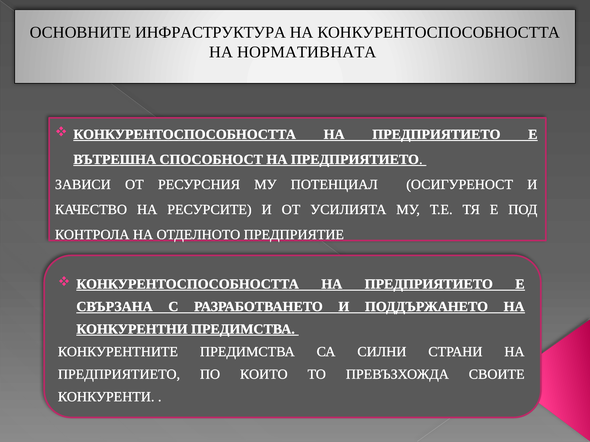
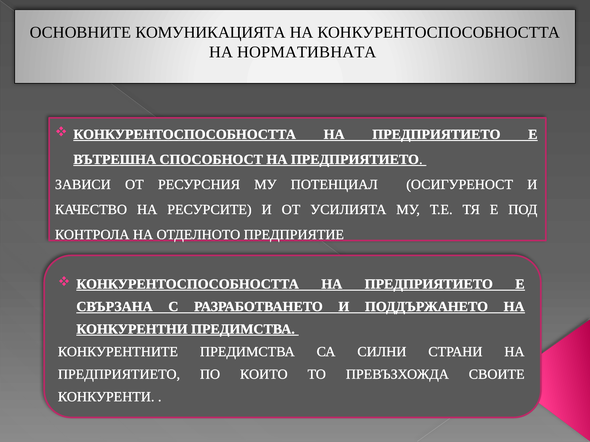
ИНФРАСТРУКТУРА: ИНФРАСТРУКТУРА -> КОМУНИКАЦИЯТА (211, 33)
